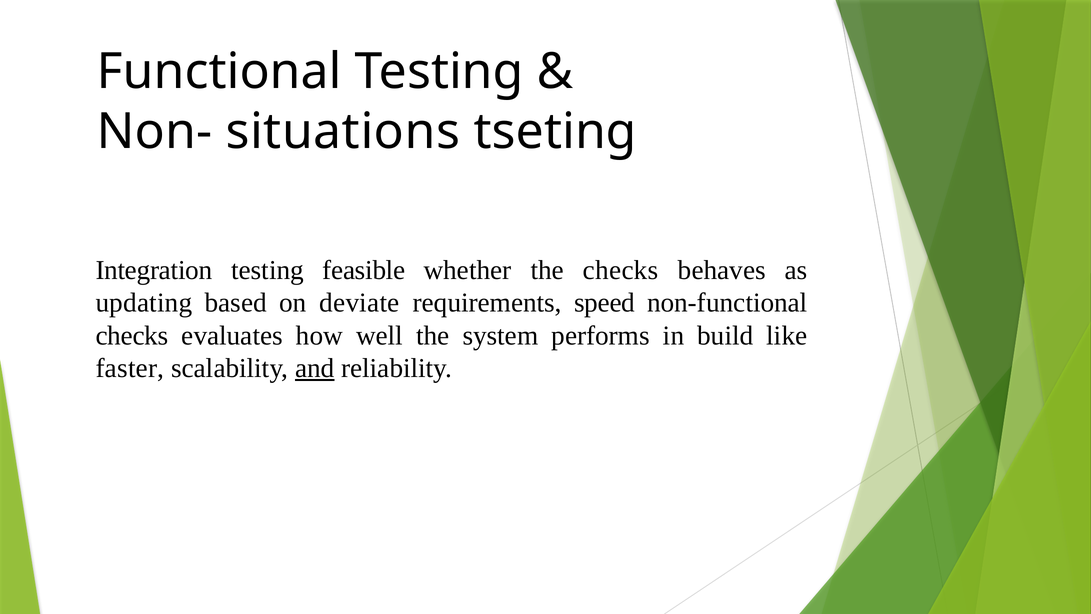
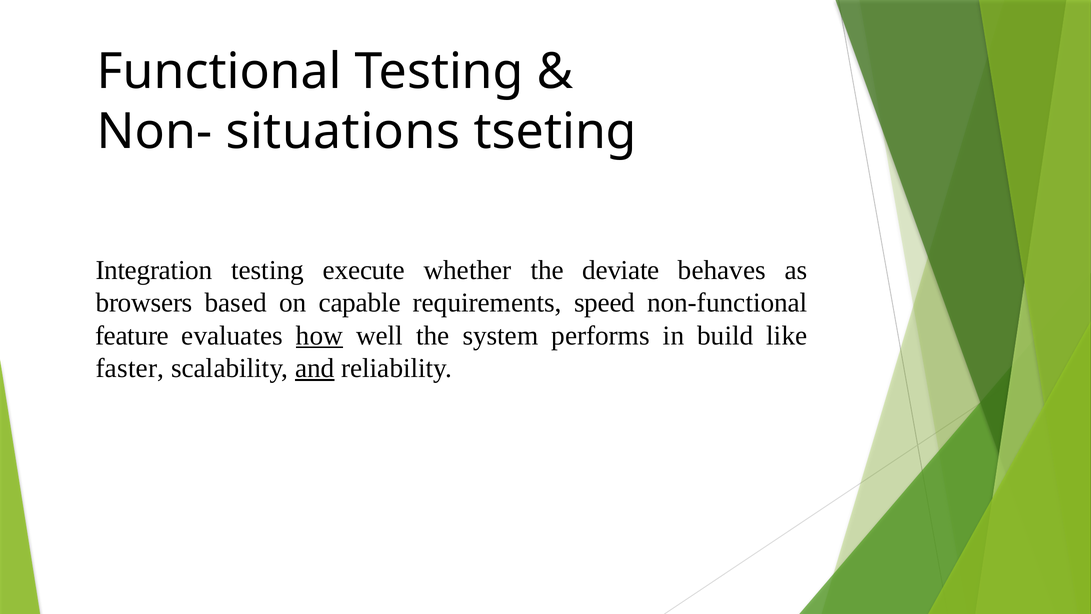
feasible: feasible -> execute (364, 270)
the checks: checks -> deviate (621, 270)
updating: updating -> browsers (144, 303)
deviate: deviate -> capable (360, 303)
checks: checks -> feature (132, 335)
how underline: none -> present (319, 335)
